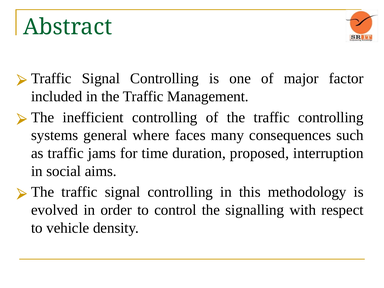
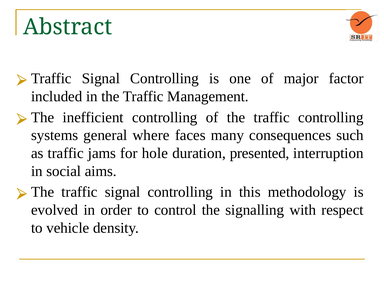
time: time -> hole (155, 153)
proposed: proposed -> presented (260, 153)
